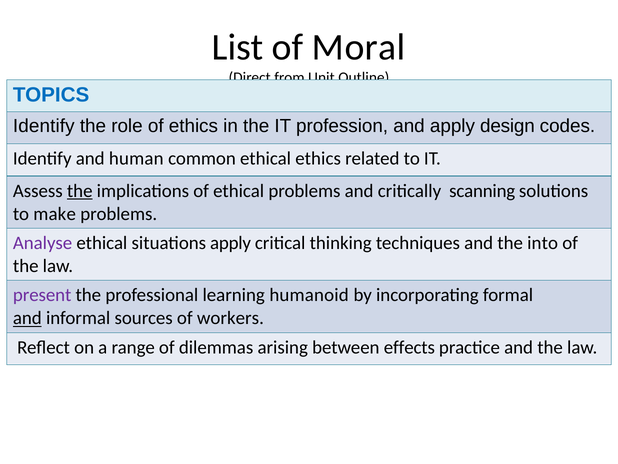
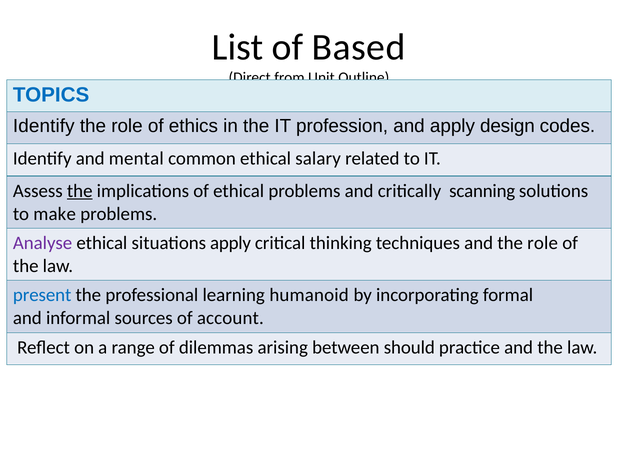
Moral: Moral -> Based (359, 47)
human: human -> mental (136, 159)
ethical ethics: ethics -> salary (318, 159)
and the into: into -> role (543, 243)
present colour: purple -> blue (42, 295)
and underline: present -> none (27, 318)
workers: workers -> account (230, 318)
effects: effects -> should (409, 347)
